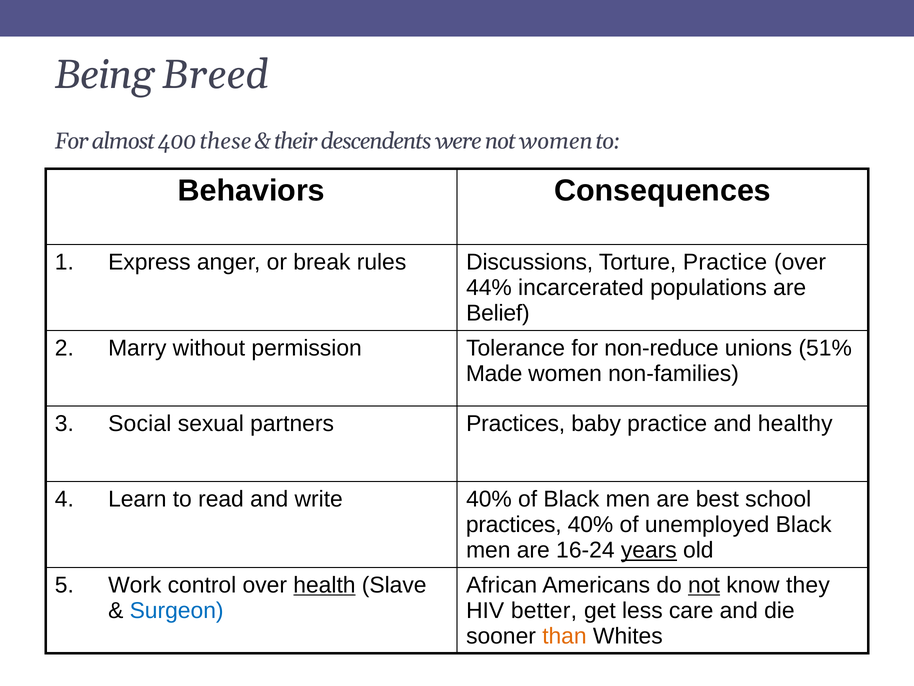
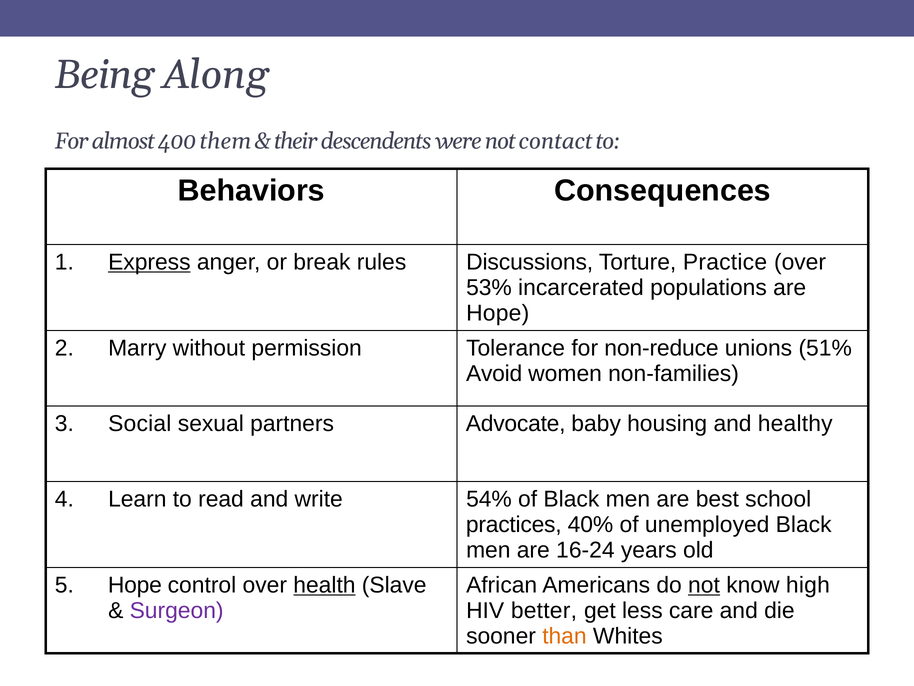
Breed: Breed -> Along (216, 75)
these: these -> them (226, 141)
not women: women -> contact (556, 141)
Express underline: none -> present (149, 262)
44%: 44% -> 53% (489, 288)
Belief: Belief -> Hope (498, 313)
Made: Made -> Avoid (494, 373)
partners Practices: Practices -> Advocate (516, 423)
baby practice: practice -> housing (667, 423)
write 40%: 40% -> 54% (489, 499)
years underline: present -> none (649, 550)
Work: Work -> Hope (135, 585)
they: they -> high (808, 585)
Surgeon colour: blue -> purple (177, 610)
